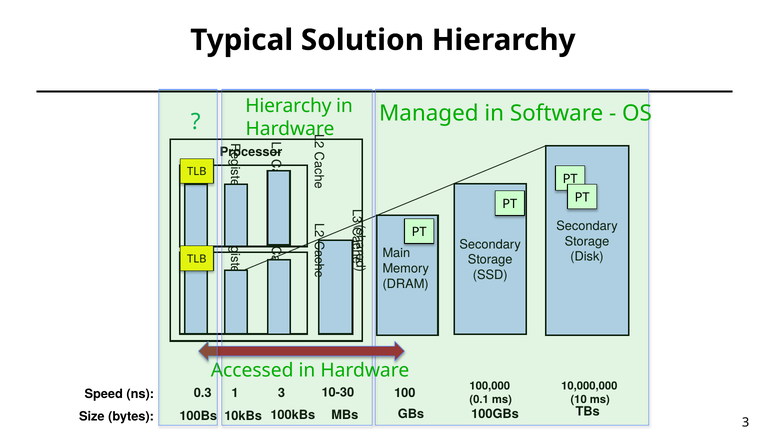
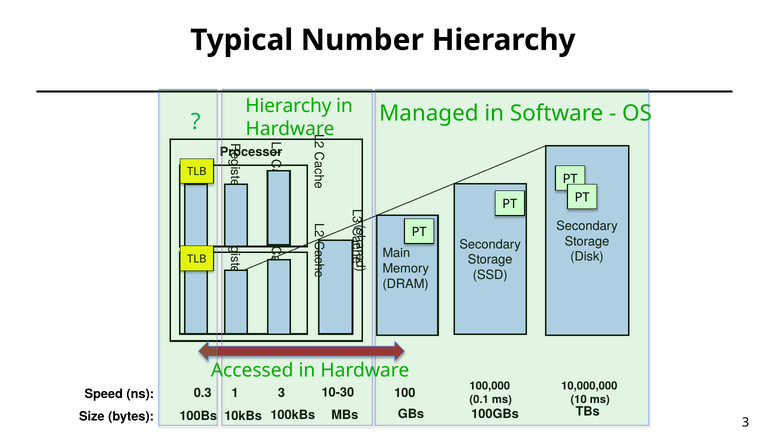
Solution: Solution -> Number (362, 40)
